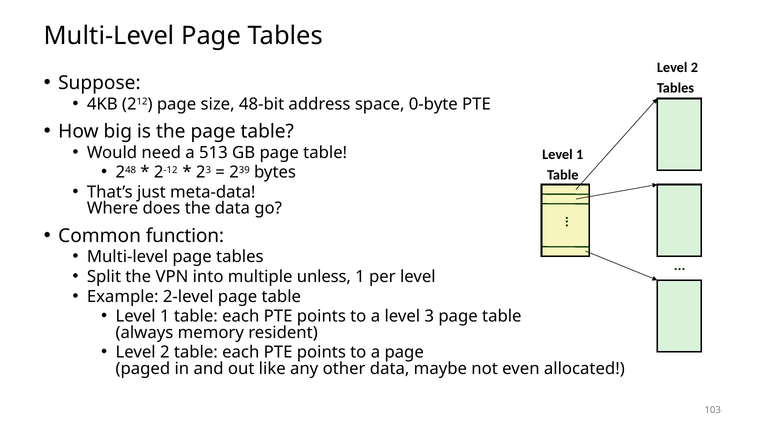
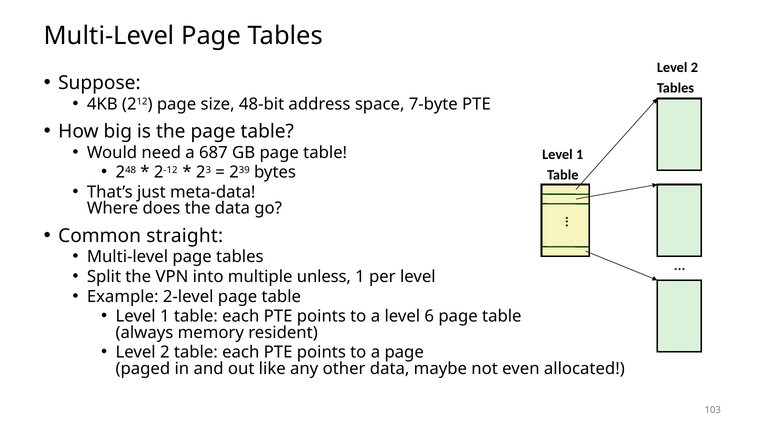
0-byte: 0-byte -> 7-byte (433, 104)
513: 513 -> 687 (213, 153)
function: function -> straight (185, 236)
3: 3 -> 6 (429, 317)
